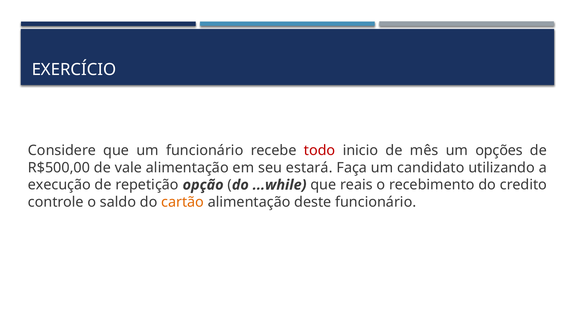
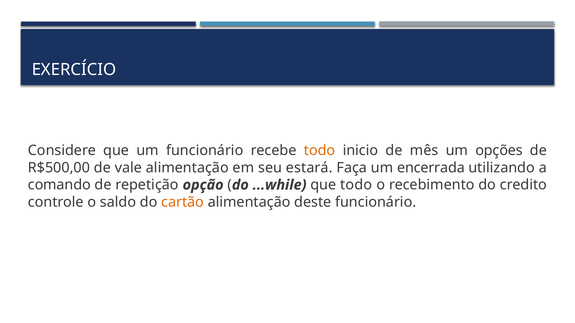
todo colour: red -> orange (320, 151)
candidato: candidato -> encerrada (431, 168)
execução: execução -> comando (59, 185)
que reais: reais -> todo (356, 185)
